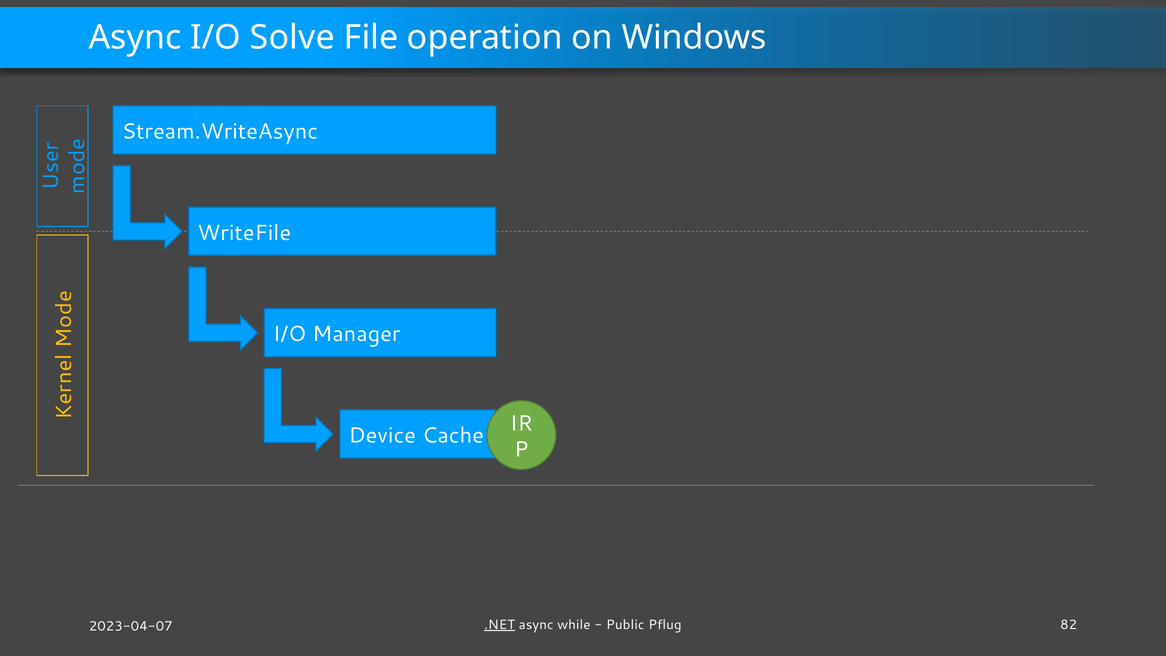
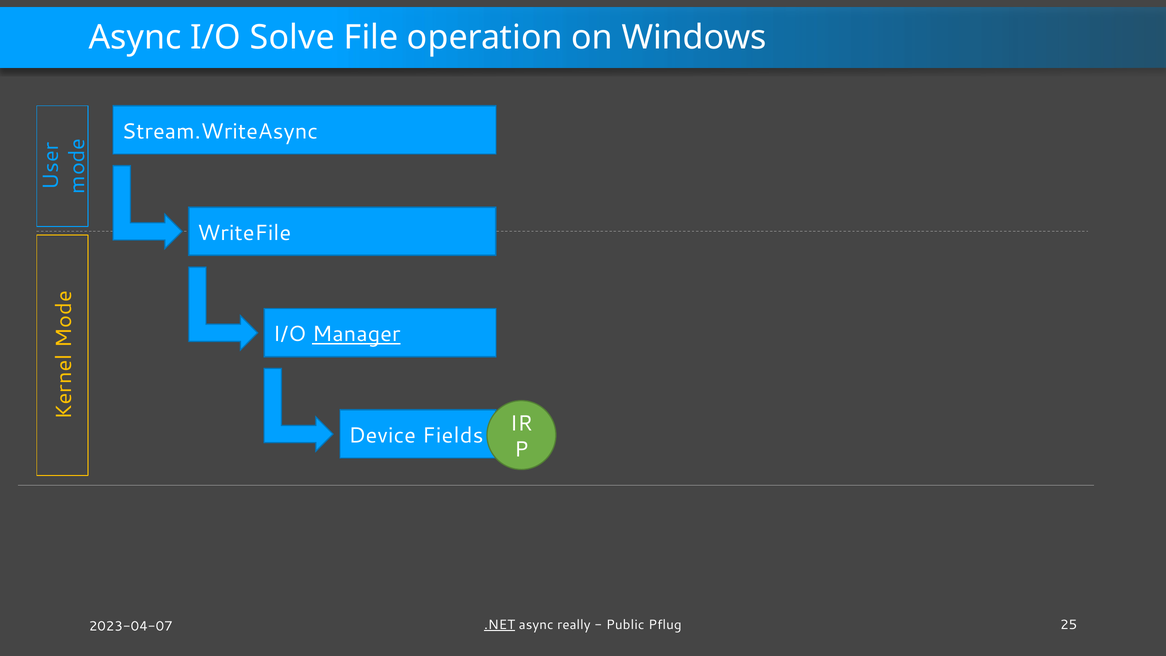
Manager underline: none -> present (356, 334)
Cache: Cache -> Fields (453, 435)
while: while -> really (574, 625)
82: 82 -> 25 (1069, 625)
